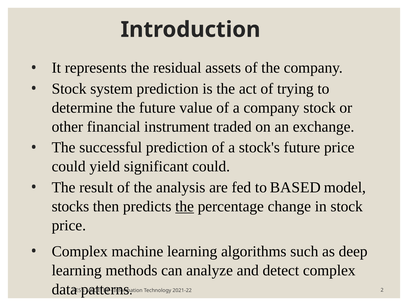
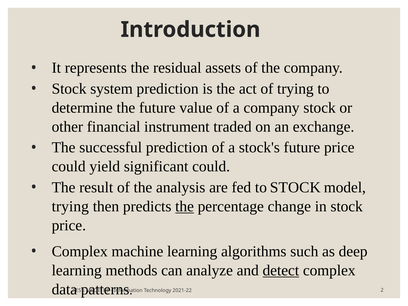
to BASED: BASED -> STOCK (295, 187)
stocks: stocks -> trying (70, 206)
detect underline: none -> present (281, 270)
